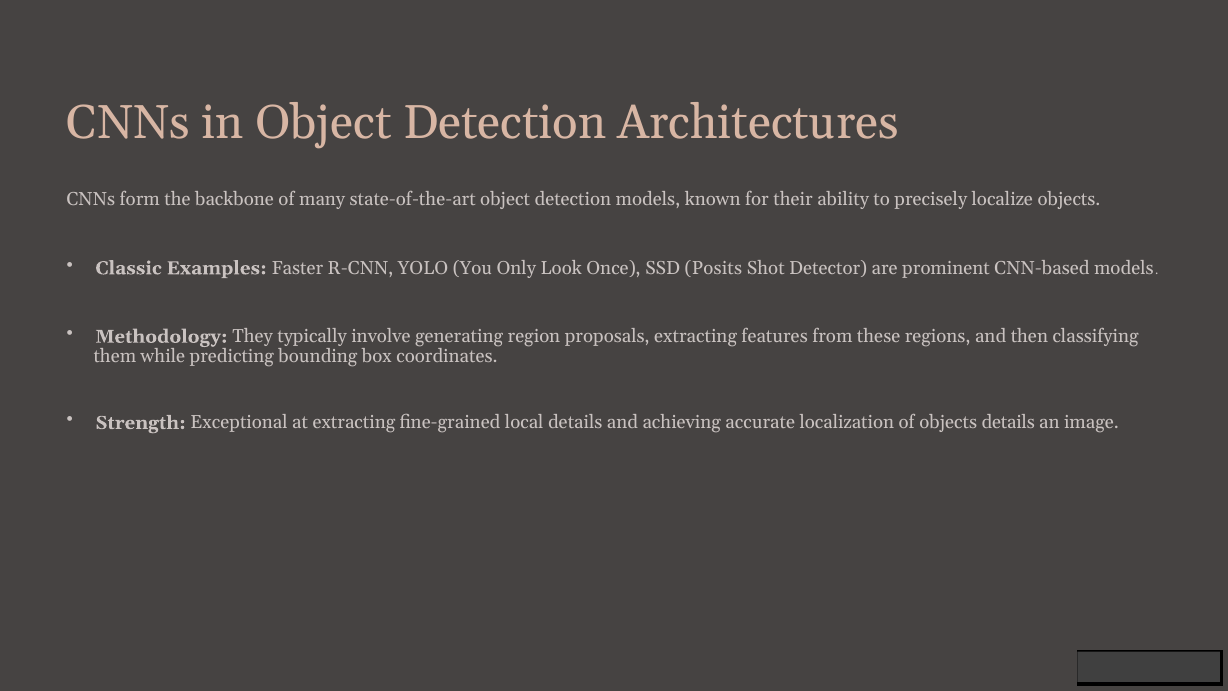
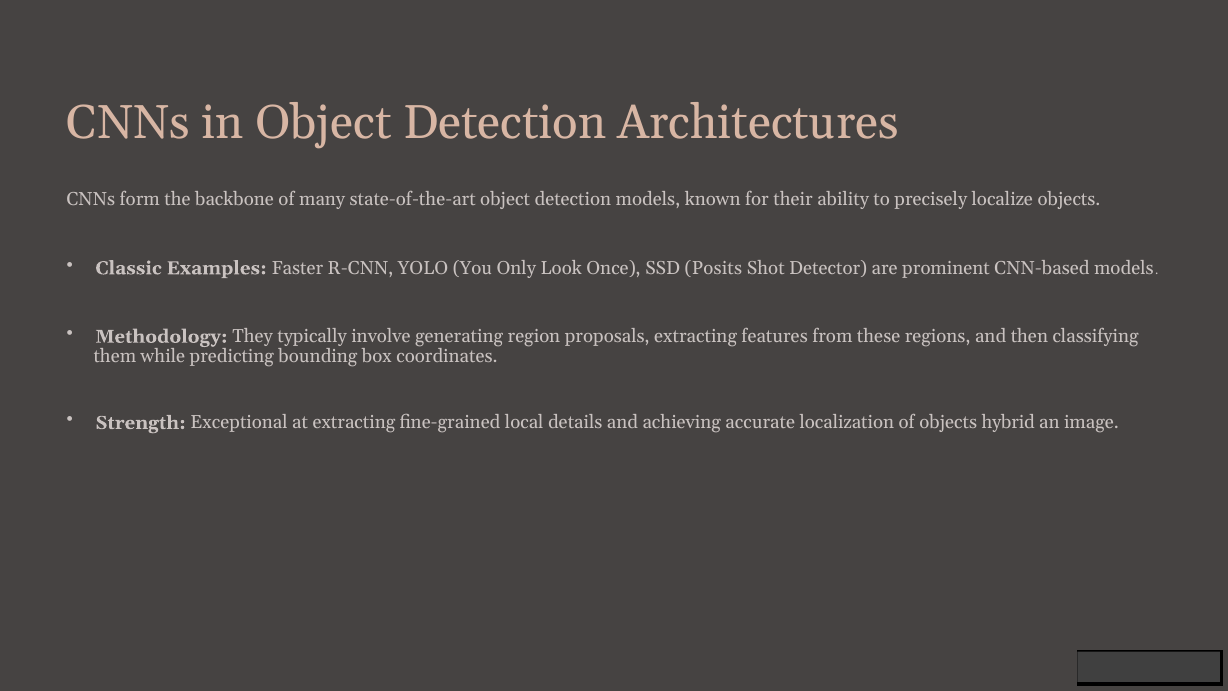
objects details: details -> hybrid (1008, 423)
